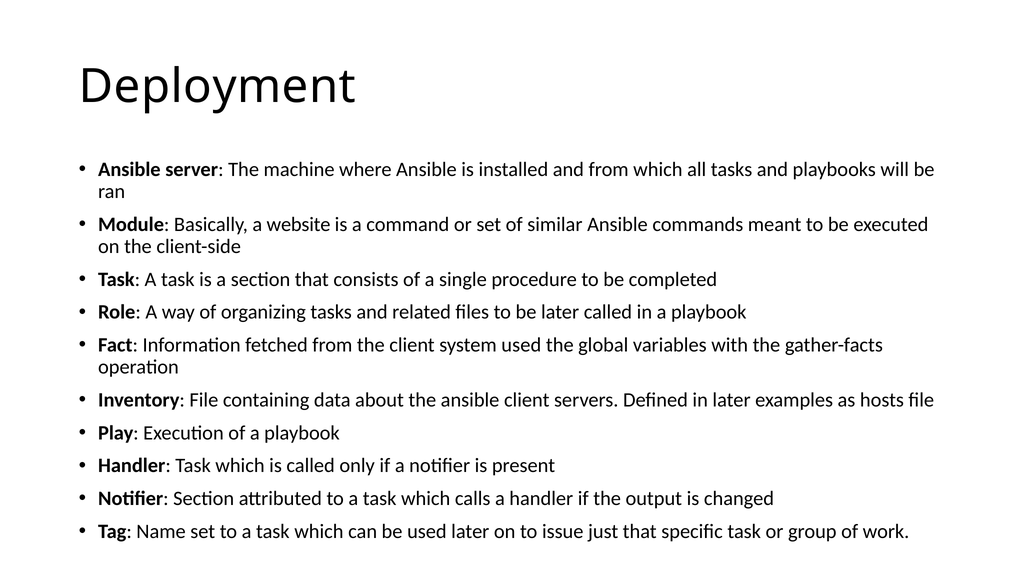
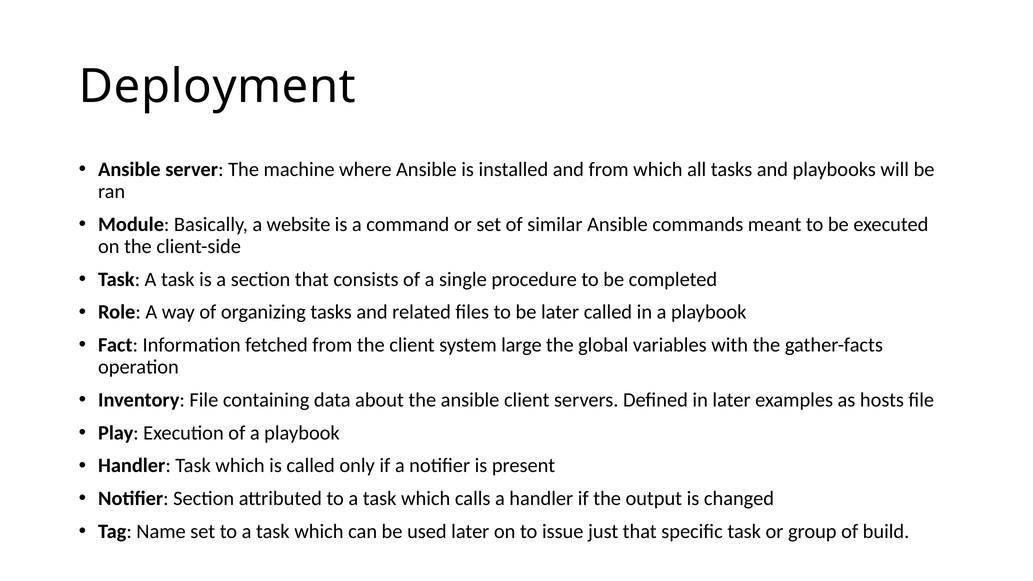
system used: used -> large (521, 345)
work: work -> build (886, 531)
